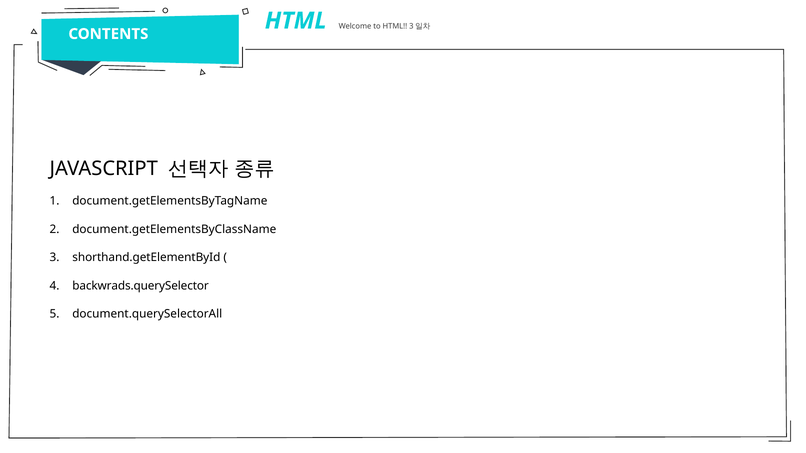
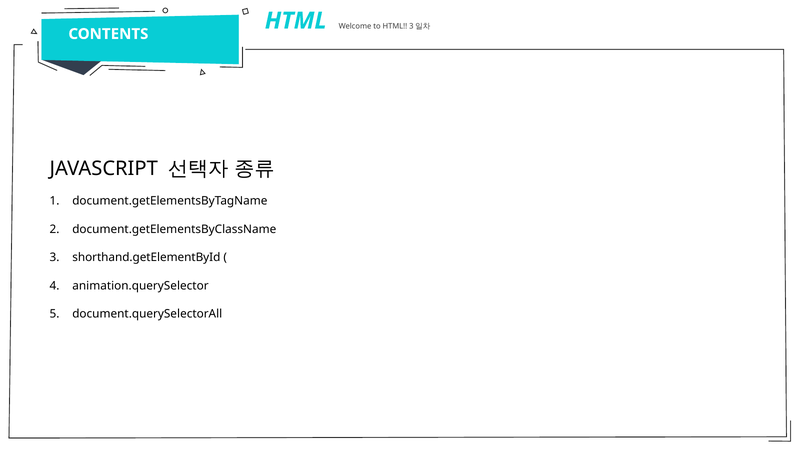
backwrads.querySelector: backwrads.querySelector -> animation.querySelector (140, 286)
